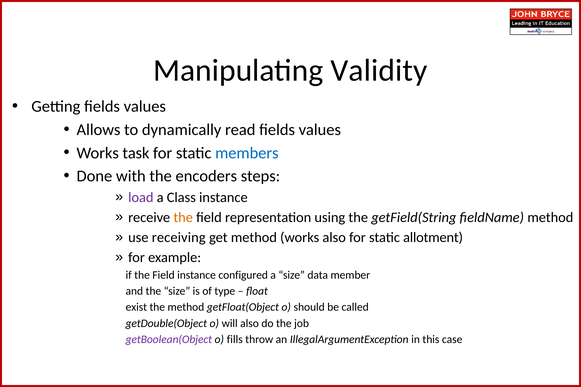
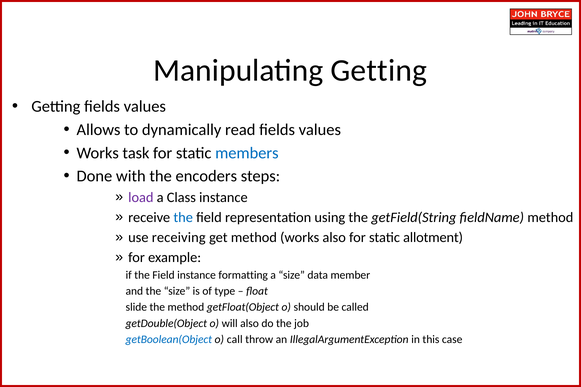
Manipulating Validity: Validity -> Getting (379, 70)
the colour: orange -> blue (183, 218)
configured: configured -> formatting (243, 275)
exist: exist -> slide (136, 307)
getBoolean(Object colour: purple -> blue (169, 340)
fills: fills -> call (235, 340)
